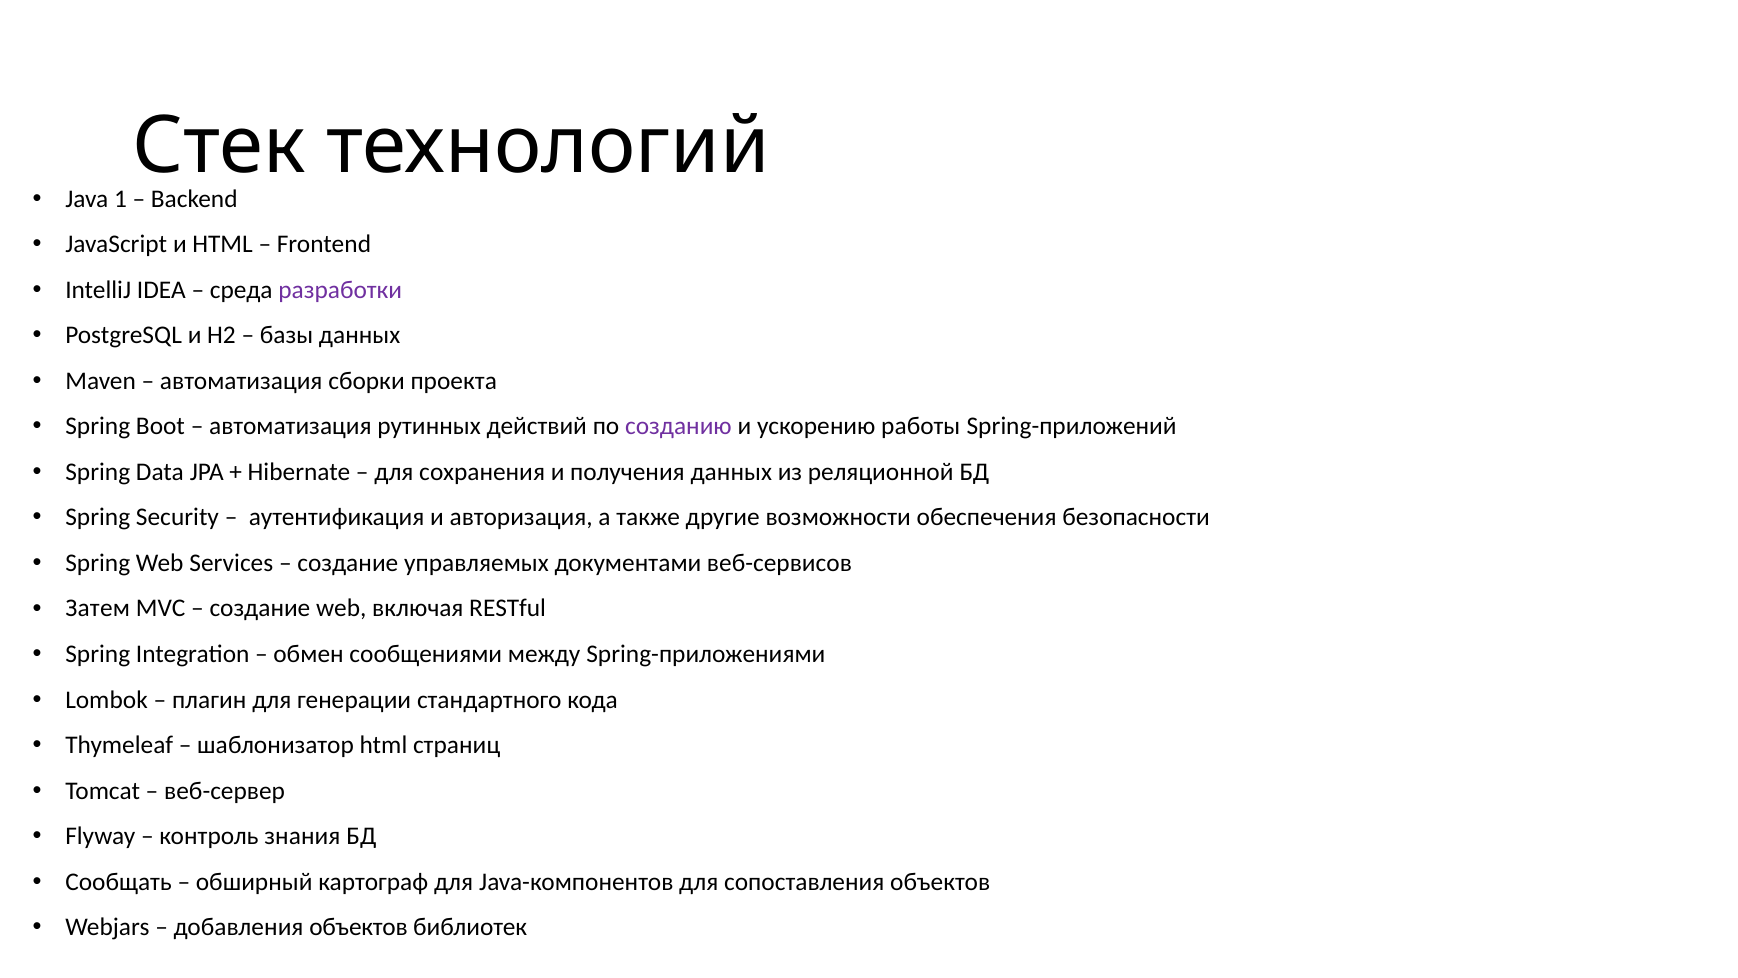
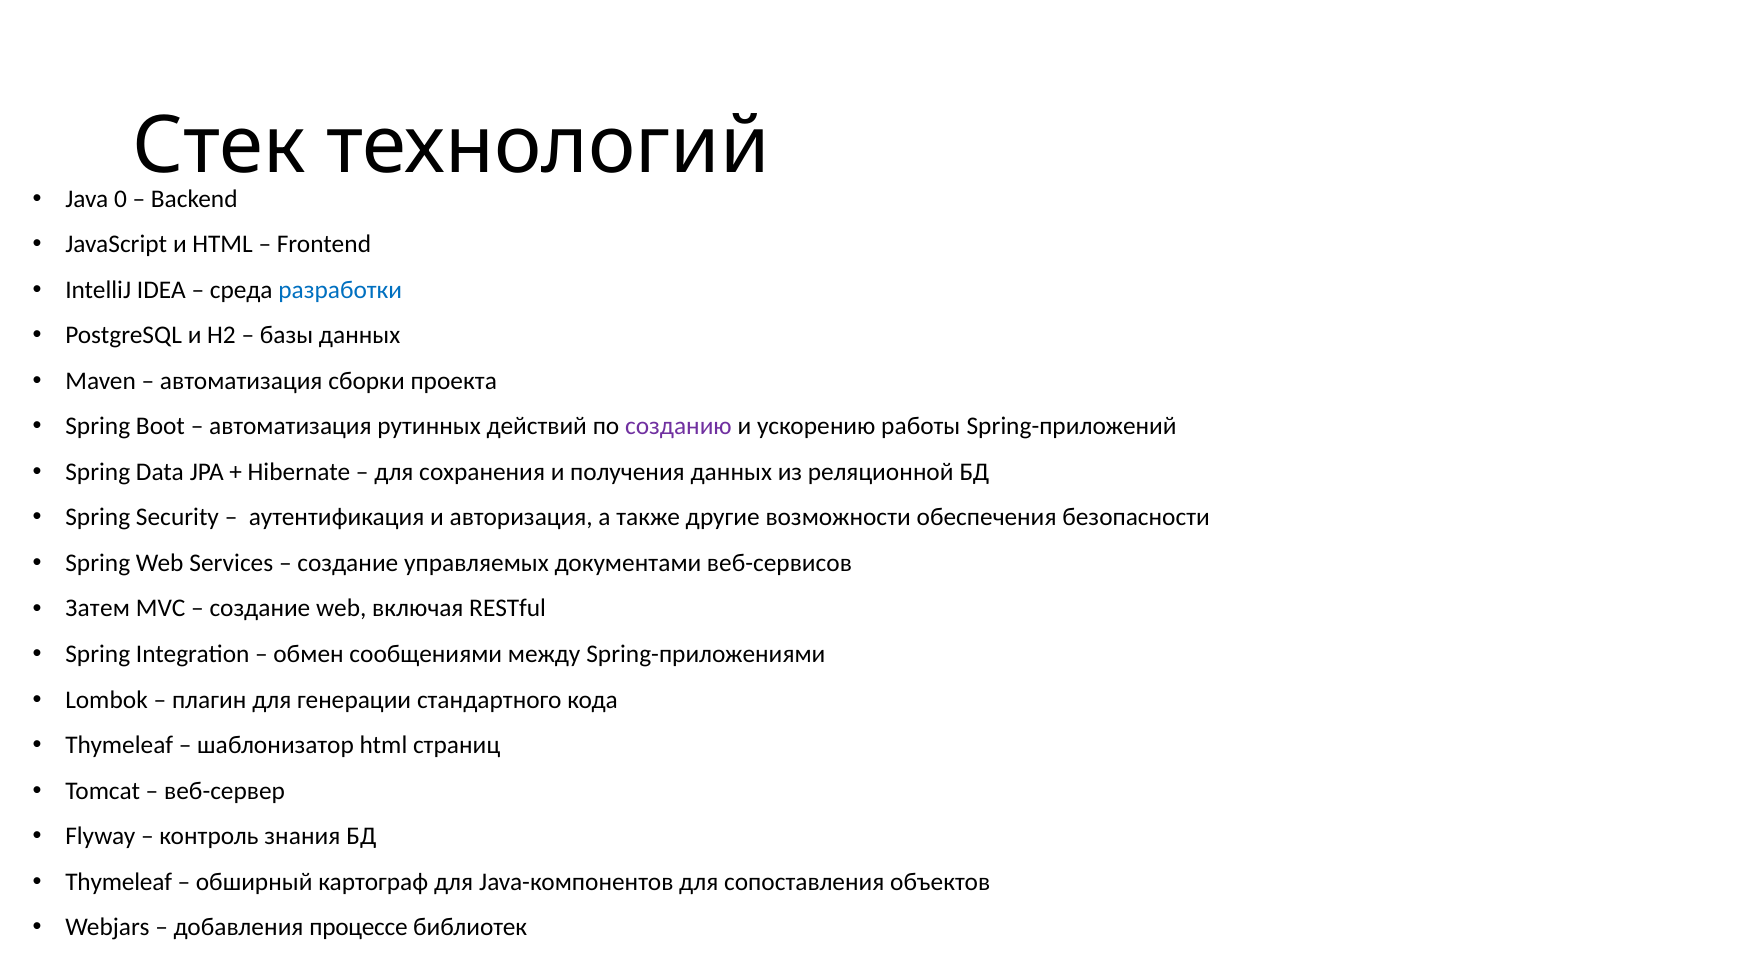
1: 1 -> 0 (121, 199)
разработки colour: purple -> blue (340, 290)
Сообщать: Сообщать -> Thymeleaf (119, 881)
добавления объектов: объектов -> процессе (359, 927)
